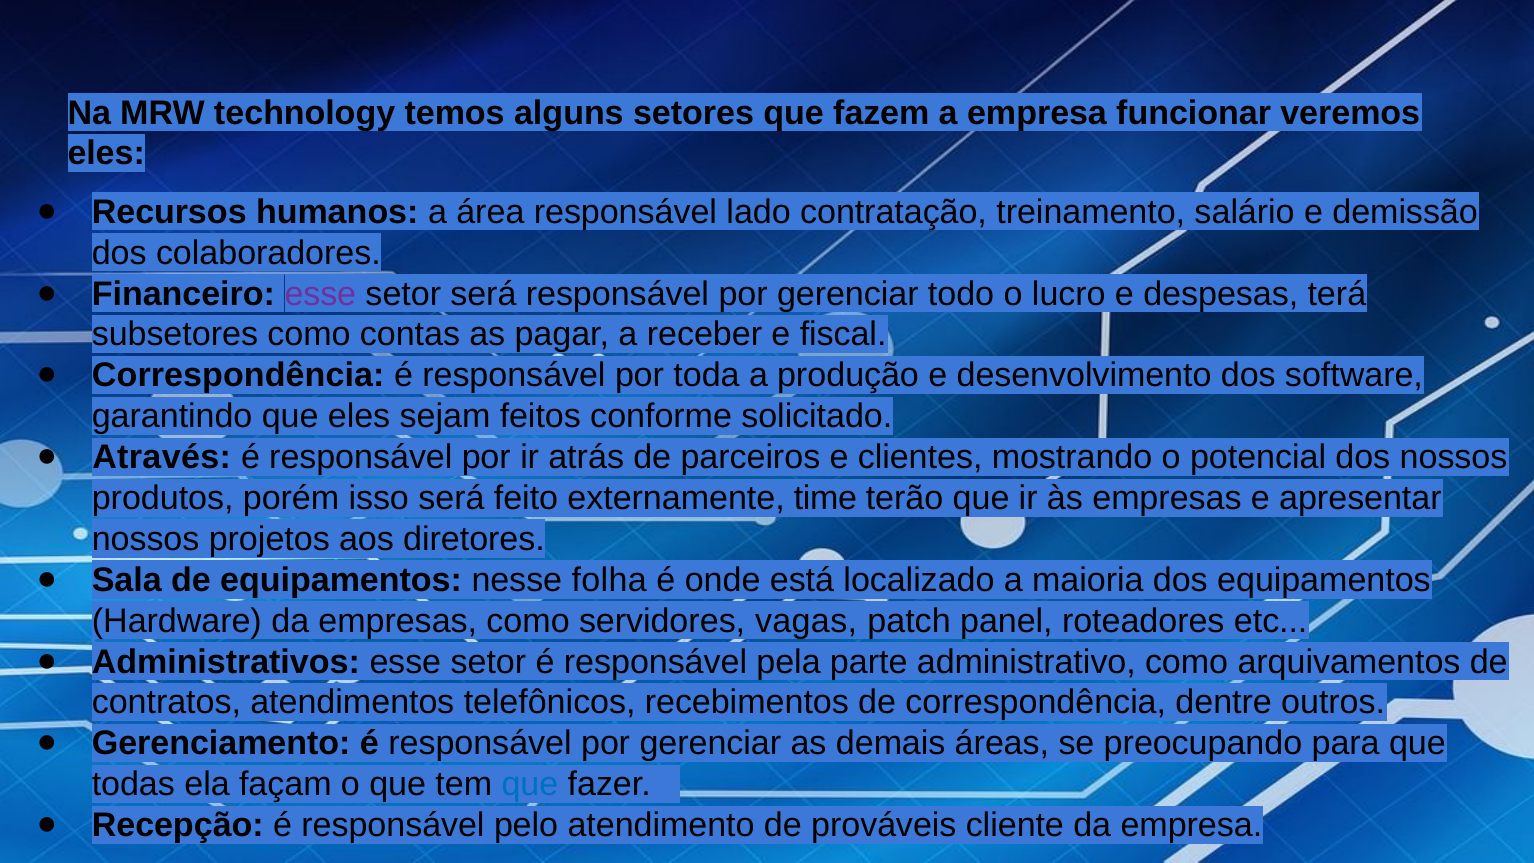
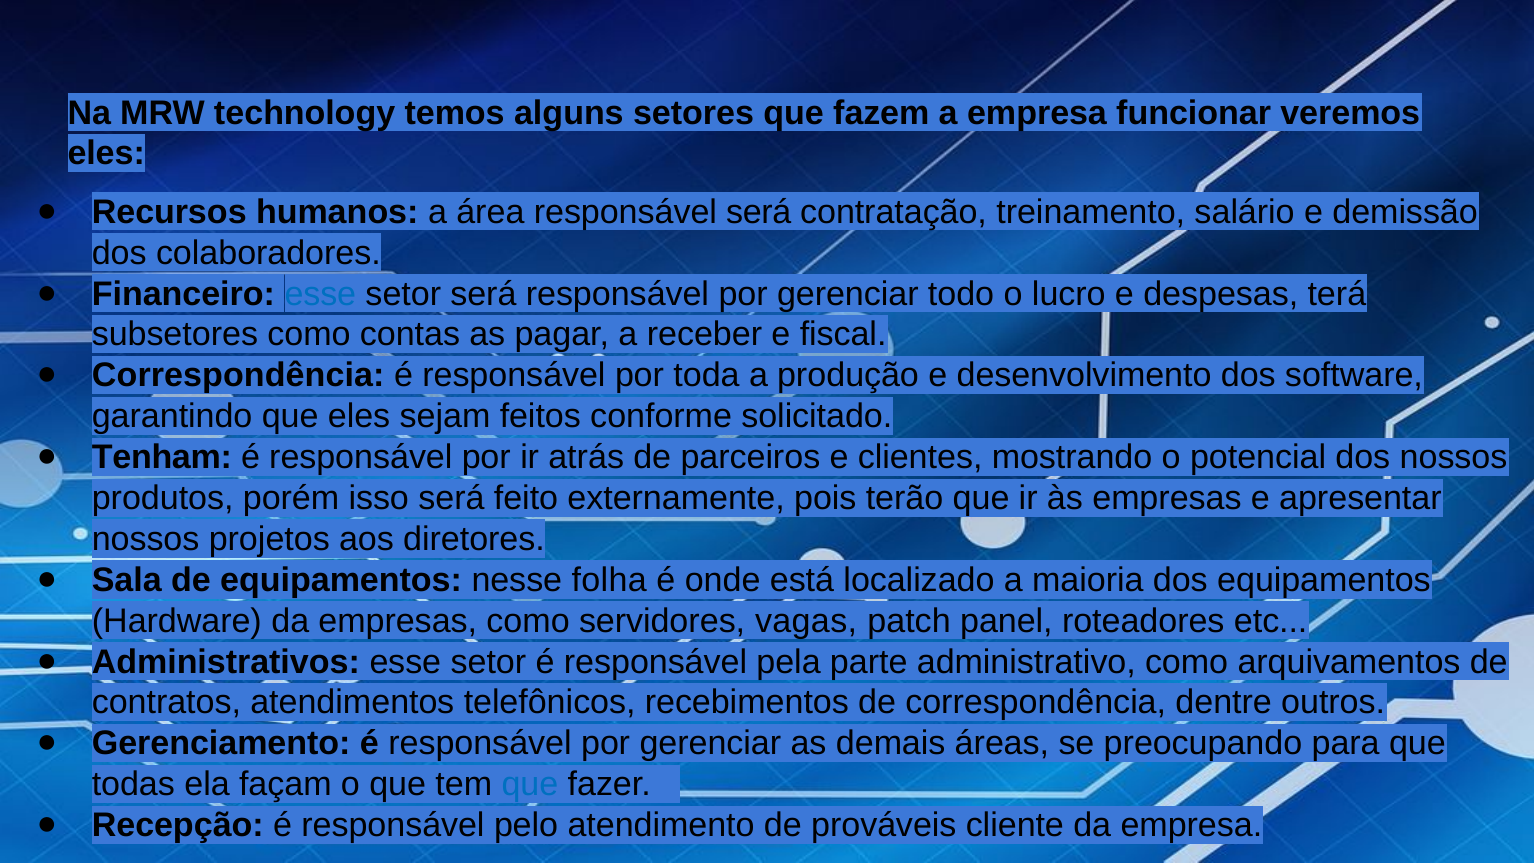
responsável lado: lado -> será (759, 212)
esse colour: purple -> blue (320, 294)
Através: Através -> Tenham (162, 457)
time: time -> pois (825, 498)
